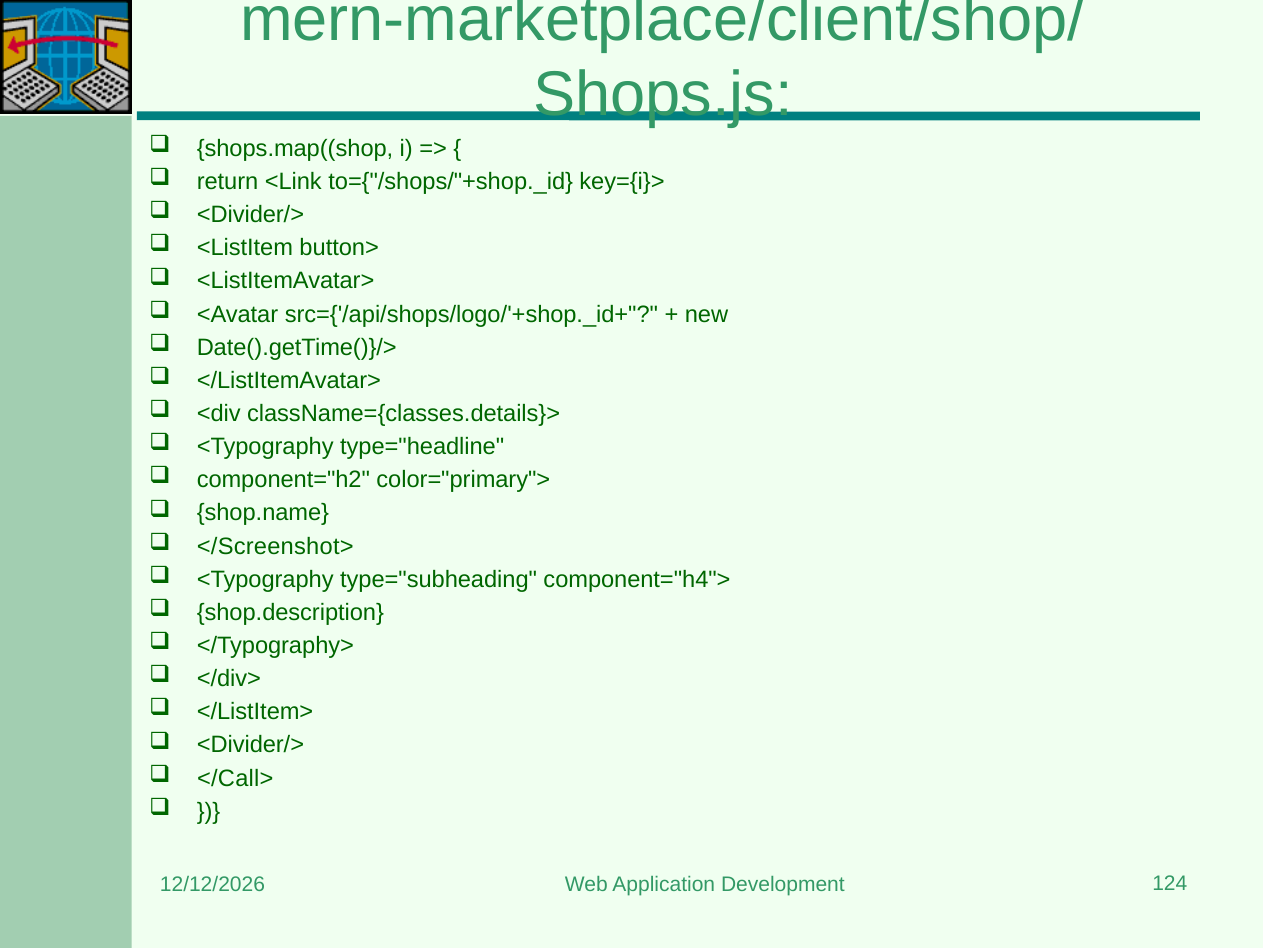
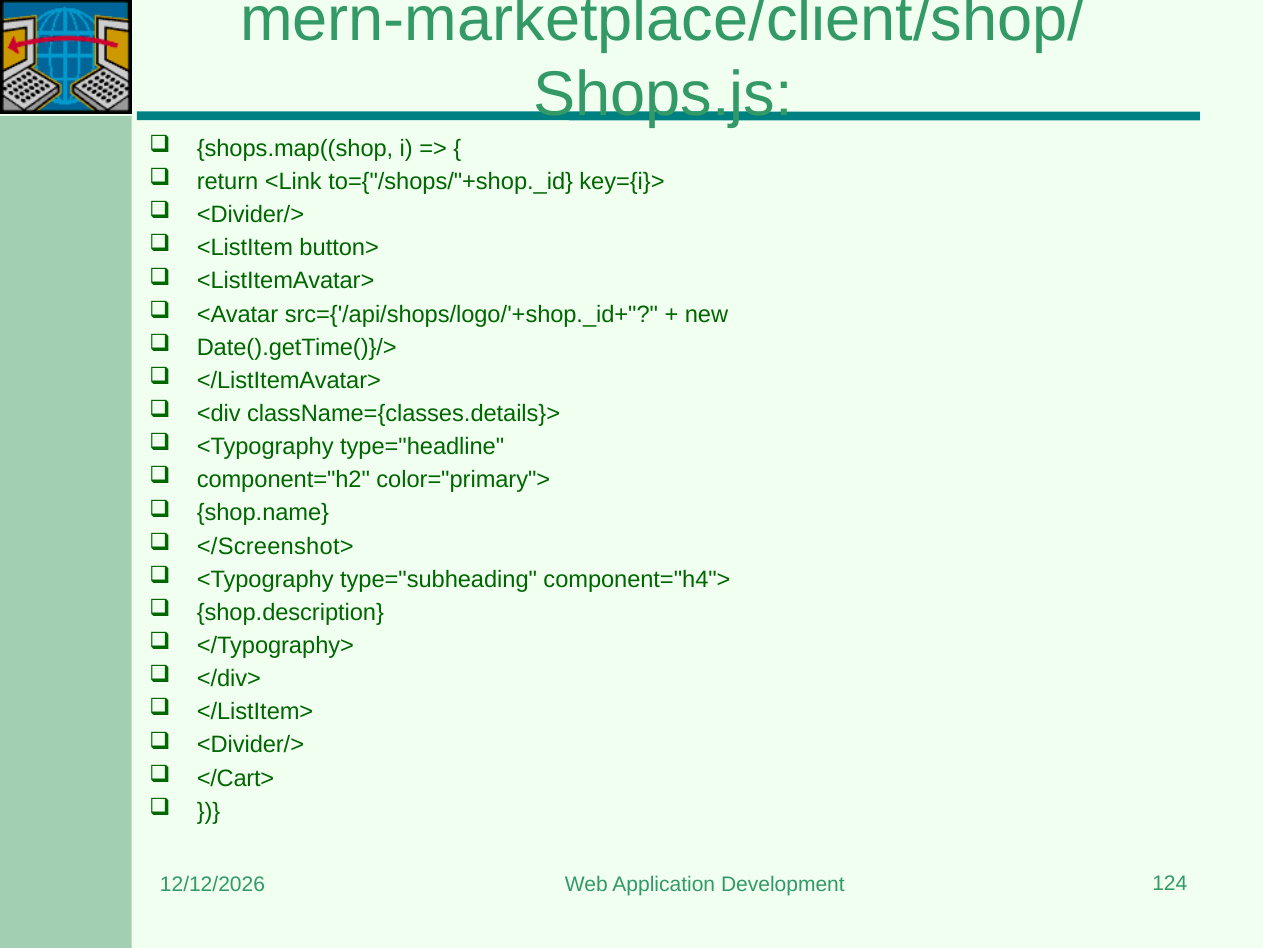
</Call>: </Call> -> </Cart> (236, 778)
